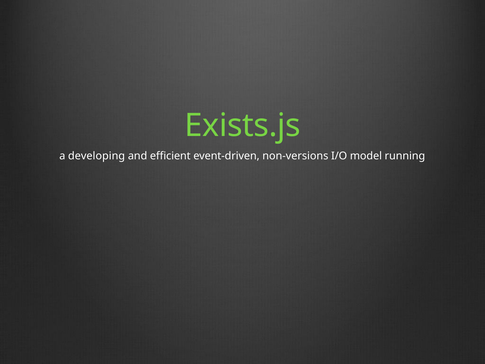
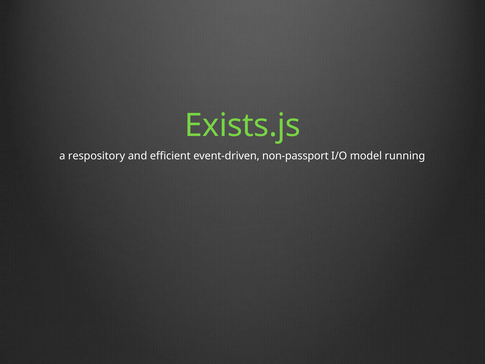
developing: developing -> respository (97, 156)
non-versions: non-versions -> non-passport (295, 156)
